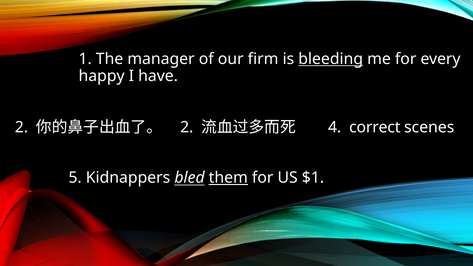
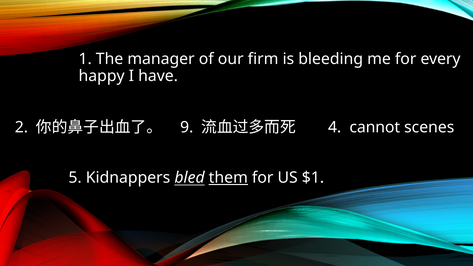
bleeding underline: present -> none (331, 59)
2: 2 -> 9 (187, 127)
correct: correct -> cannot (375, 127)
